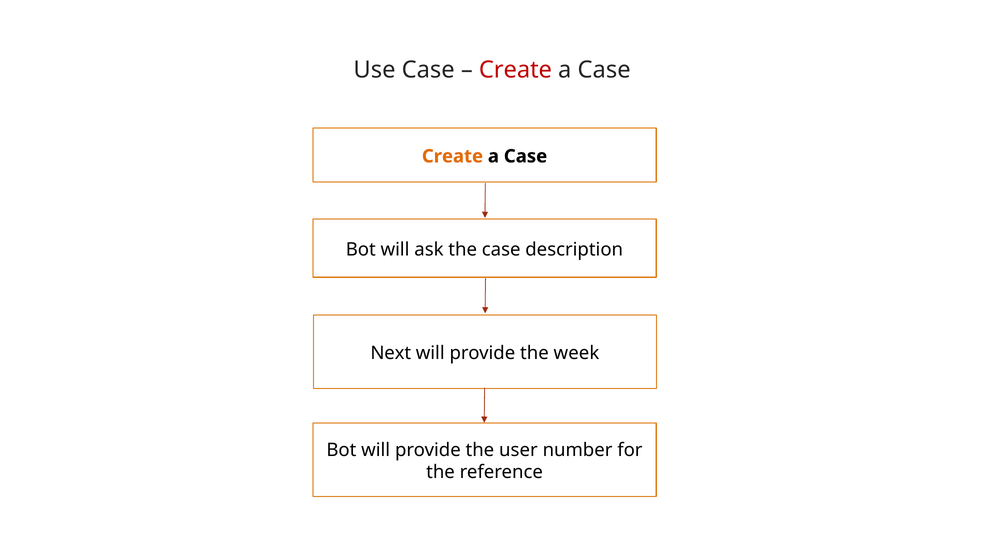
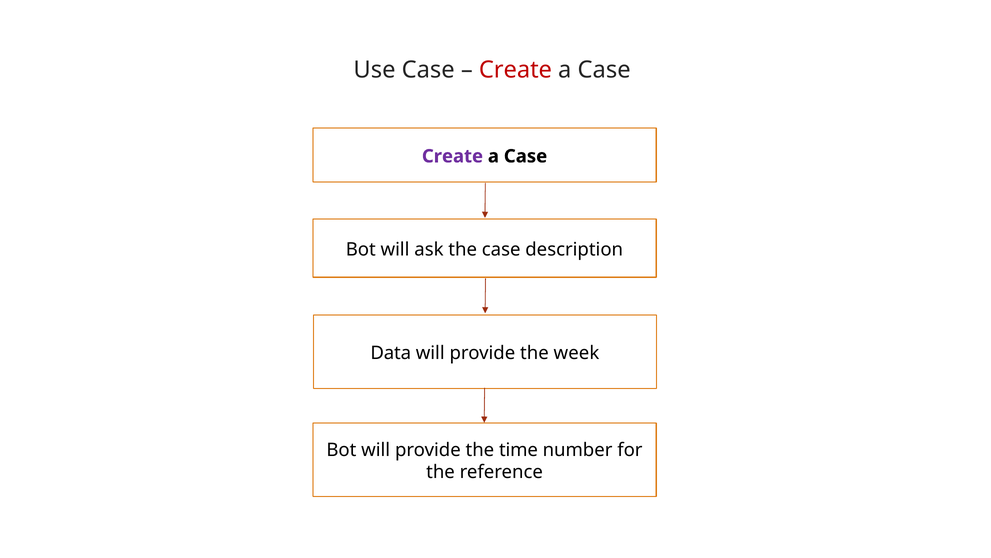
Create colour: orange -> purple (452, 156)
Next: Next -> Data (391, 353)
user: user -> time (518, 449)
